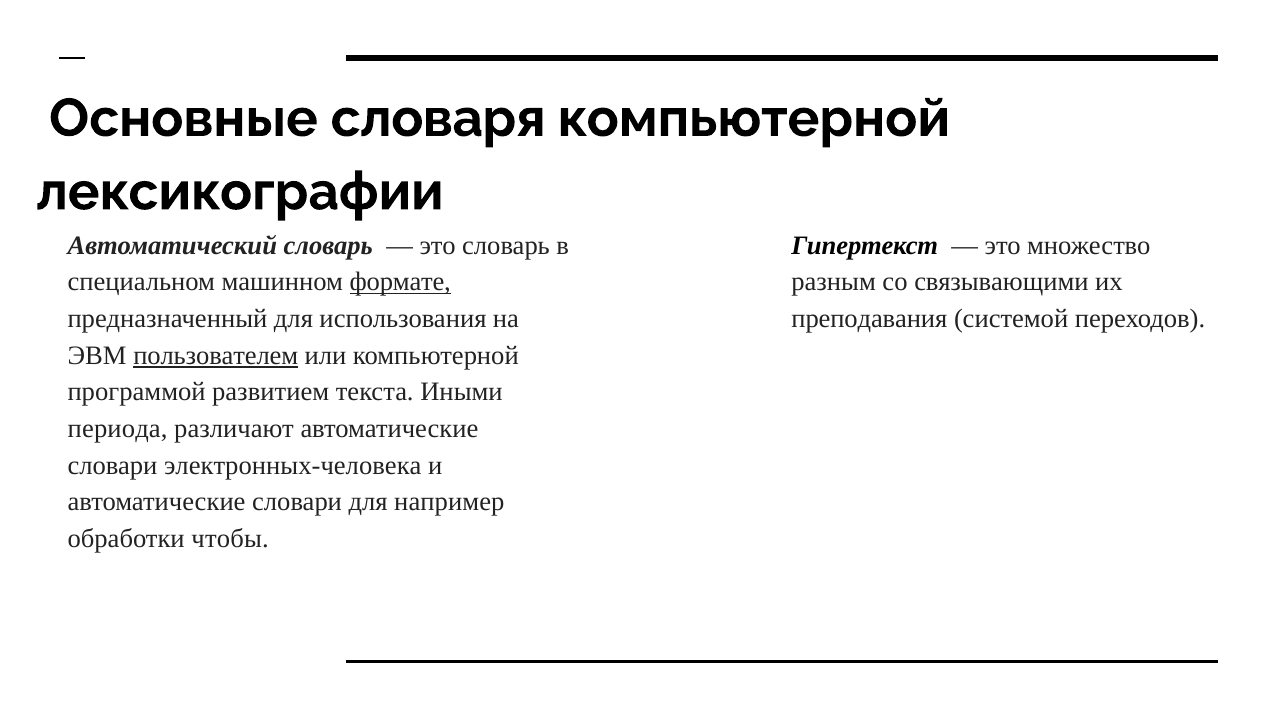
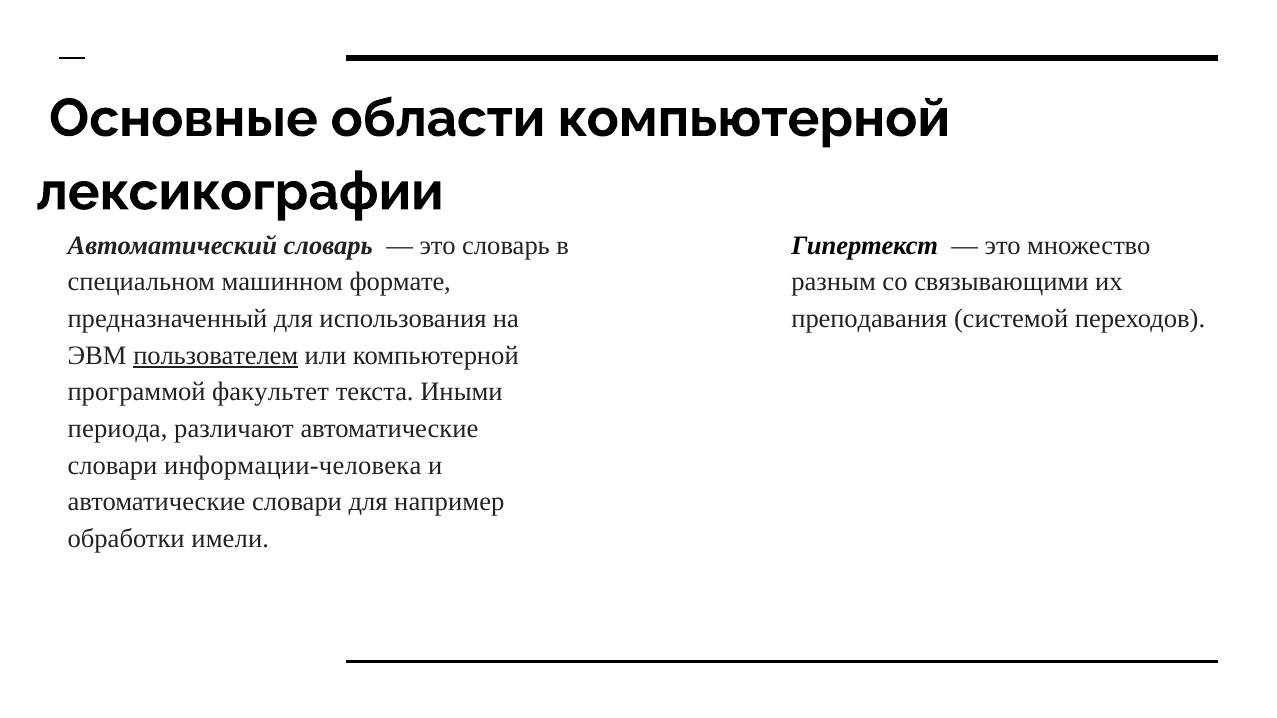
словаря: словаря -> области (438, 118)
формате underline: present -> none (400, 282)
развитием: развитием -> факультет (271, 392)
электронных-человека: электронных-человека -> информации-человека (293, 466)
чтобы: чтобы -> имели (230, 539)
